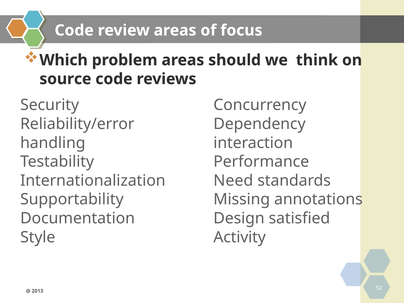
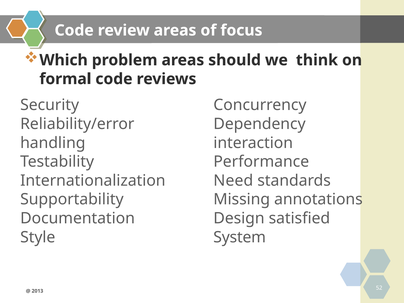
source: source -> formal (65, 79)
Activity: Activity -> System (240, 237)
